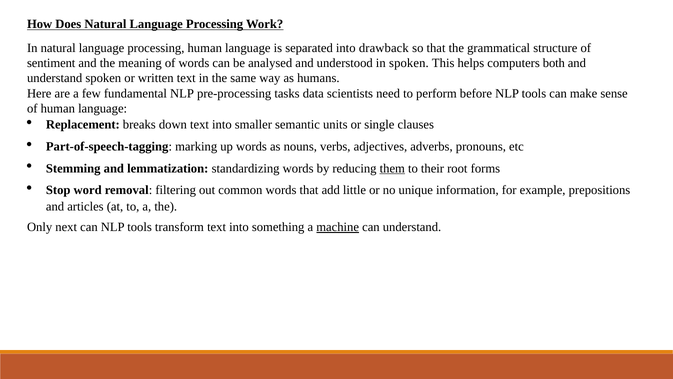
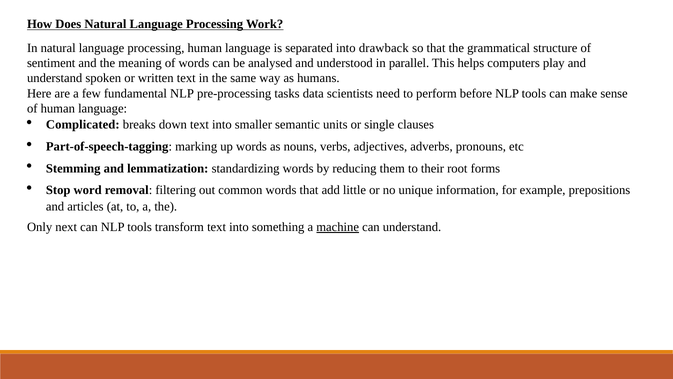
in spoken: spoken -> parallel (409, 63)
both: both -> play (554, 63)
Replacement: Replacement -> Complicated (83, 125)
them underline: present -> none (392, 168)
